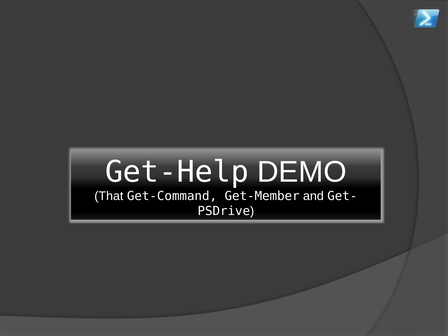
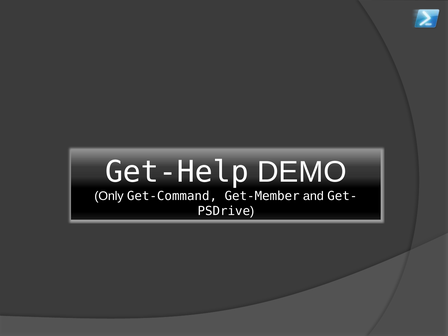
That: That -> Only (109, 196)
